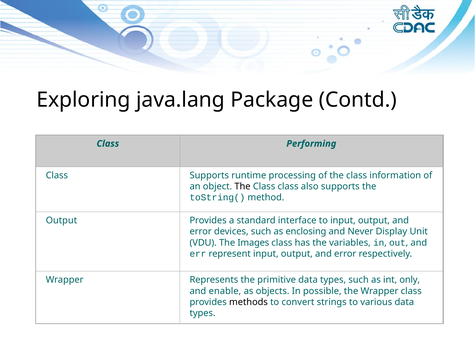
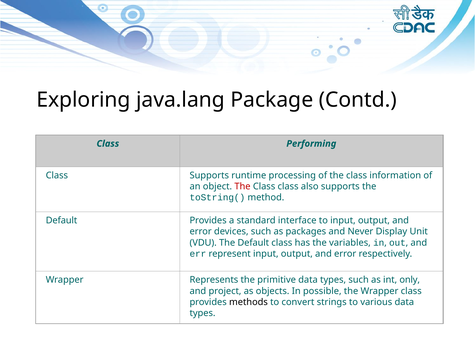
The colour: black -> red (242, 186)
Output: Output -> Default (61, 220)
enclosing: enclosing -> packages (306, 231)
The Images: Images -> Default (253, 242)
enable: enable -> project (225, 290)
